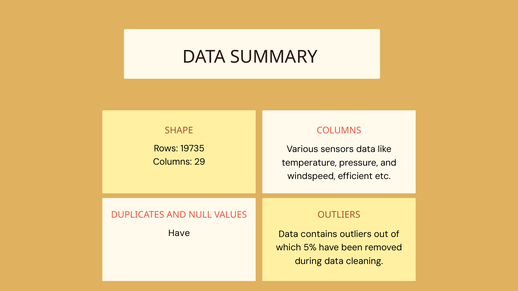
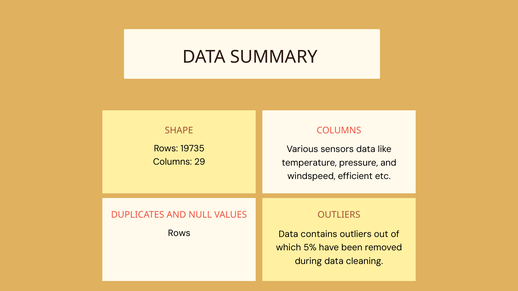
Have: Have -> Rows (179, 234)
